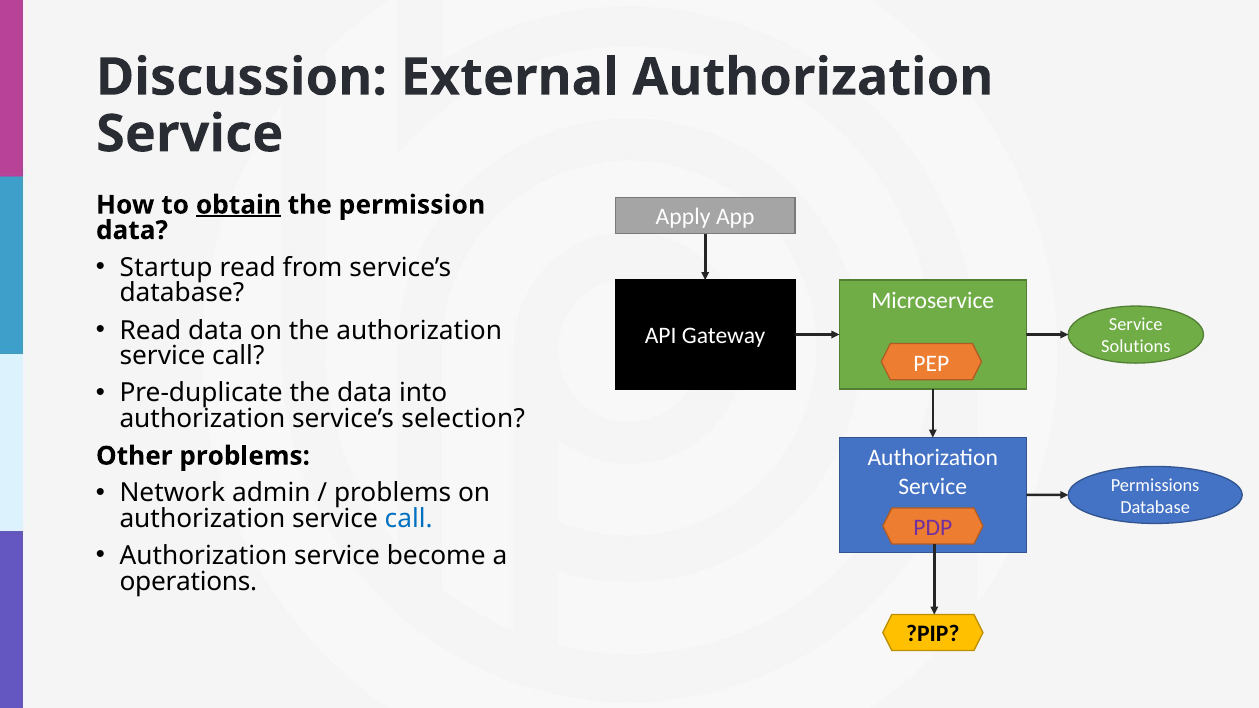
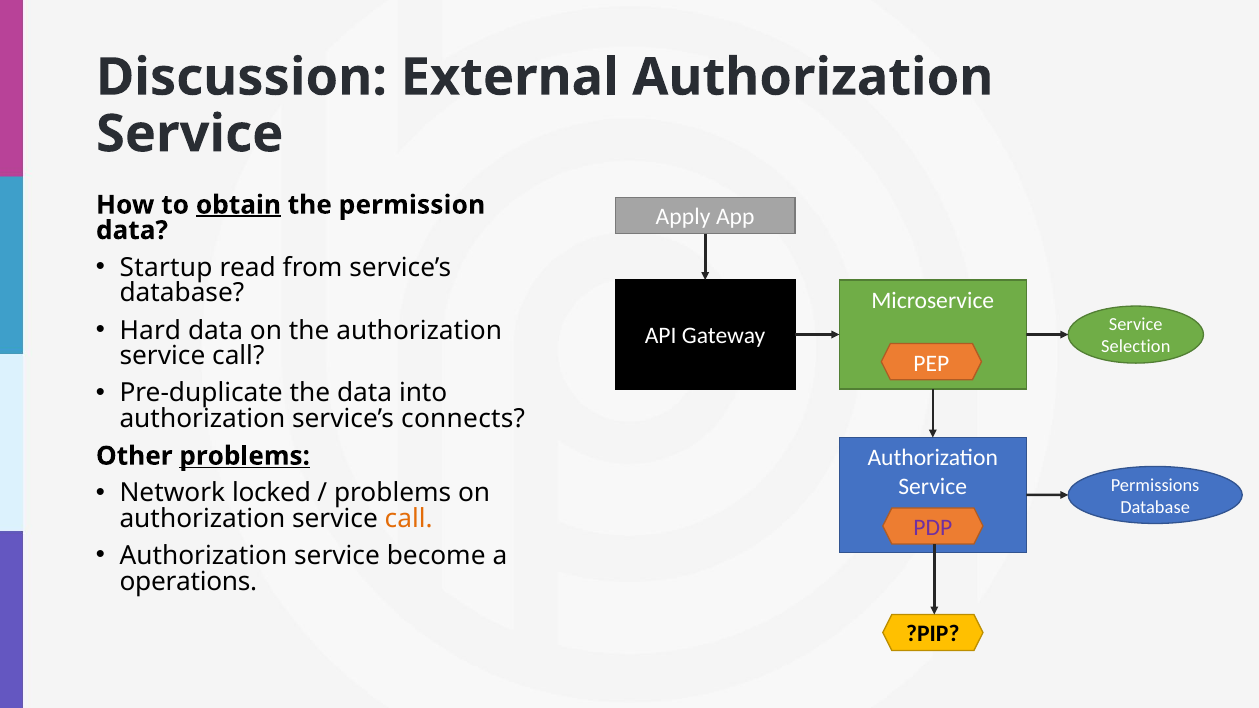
Read: Read -> Hard (150, 331)
Solutions: Solutions -> Selection (1136, 347)
selection: selection -> connects (463, 419)
problems underline: none -> present (245, 456)
admin: admin -> locked (271, 493)
call colour: blue -> orange (409, 519)
